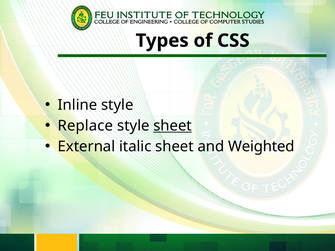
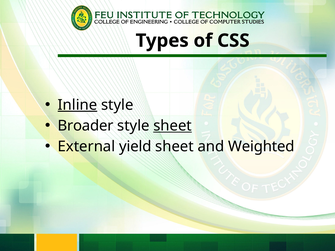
Inline underline: none -> present (77, 105)
Replace: Replace -> Broader (86, 126)
italic: italic -> yield (135, 147)
